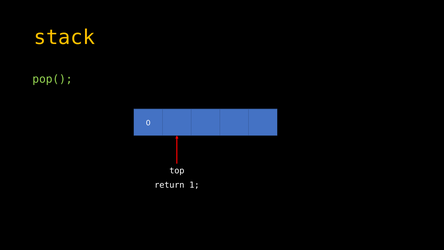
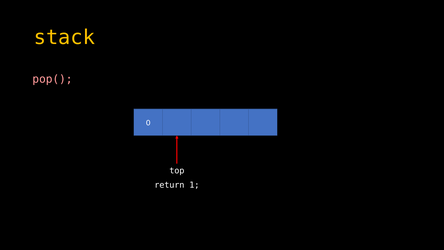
pop( colour: light green -> pink (52, 79)
